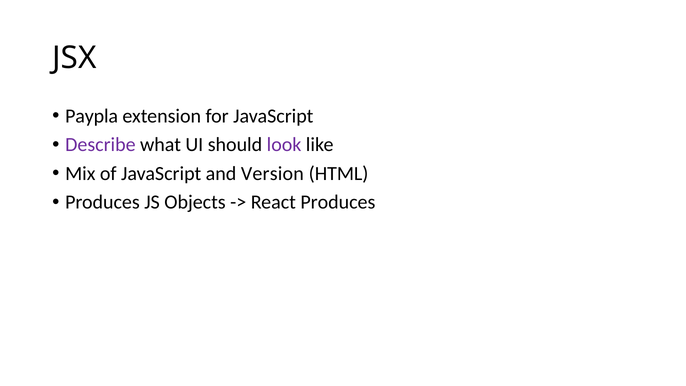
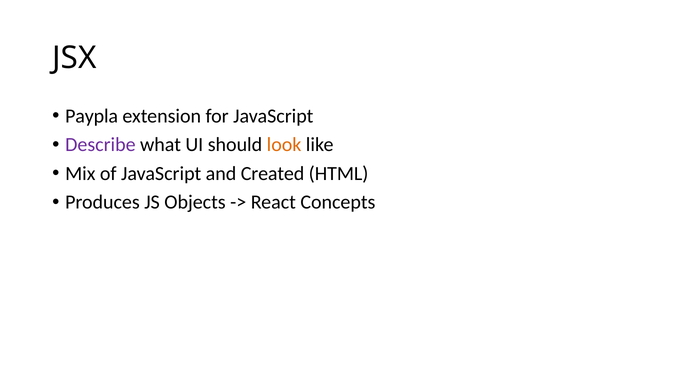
look colour: purple -> orange (284, 145)
Version: Version -> Created (273, 174)
React Produces: Produces -> Concepts (338, 202)
